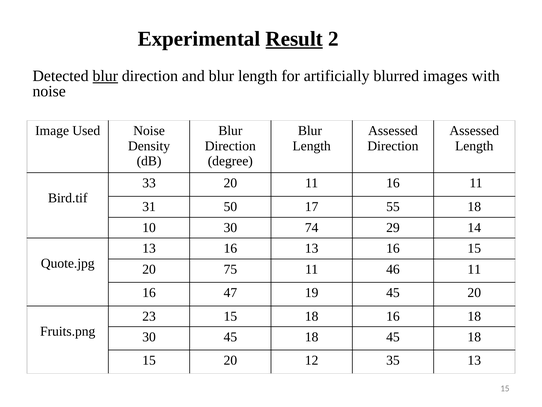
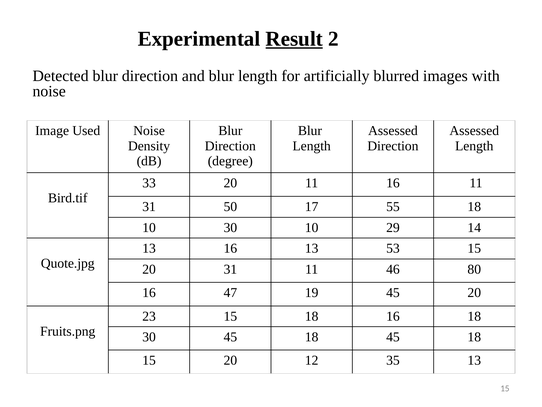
blur underline: present -> none (105, 76)
30 74: 74 -> 10 (312, 227)
16 13 16: 16 -> 53 (393, 248)
20 75: 75 -> 31 (230, 269)
46 11: 11 -> 80 (474, 269)
